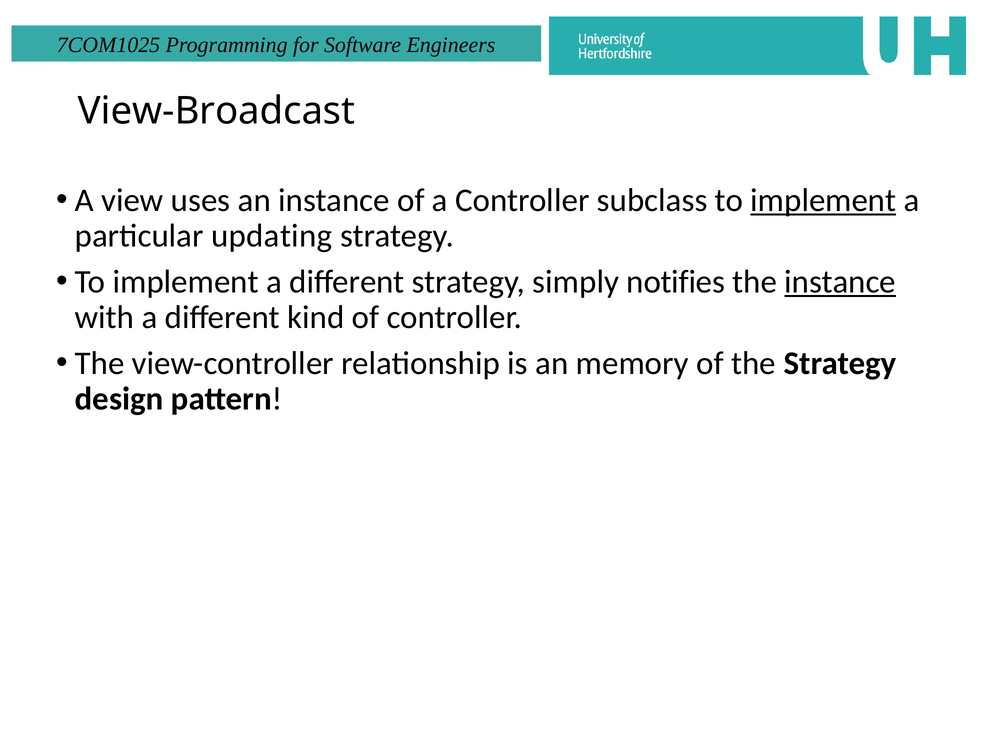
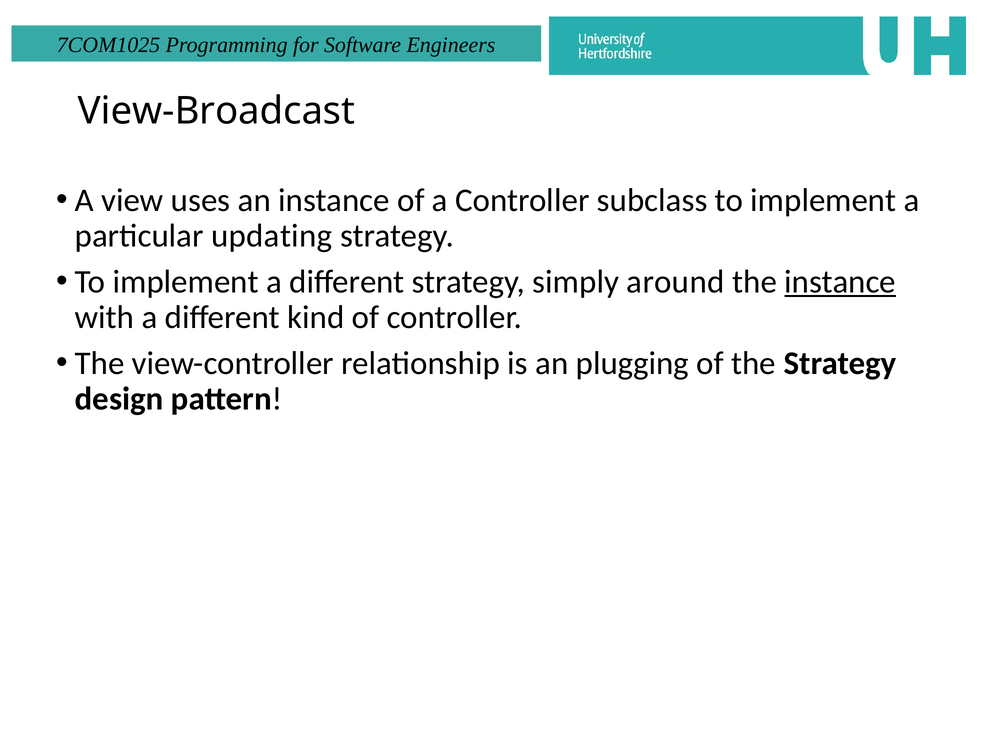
implement underline: present -> none (823, 200)
notifies: notifies -> around (675, 282)
memory: memory -> plugging (632, 363)
